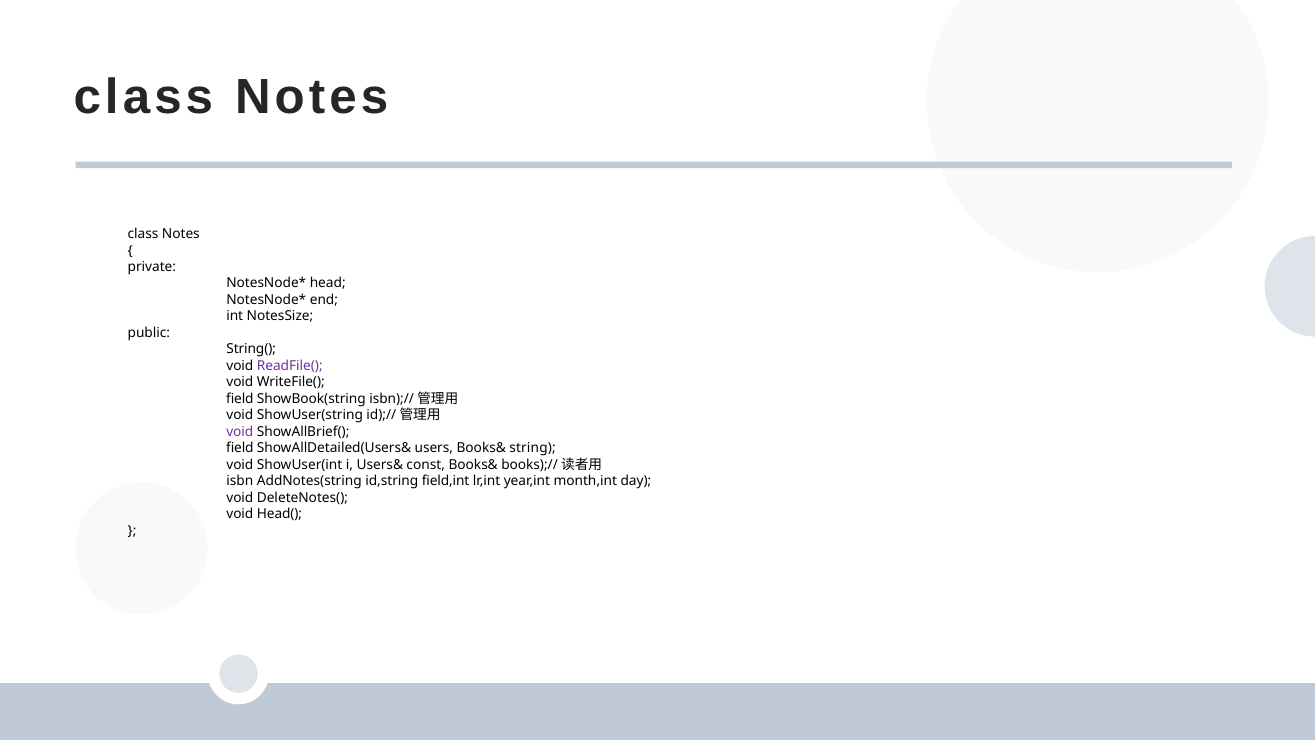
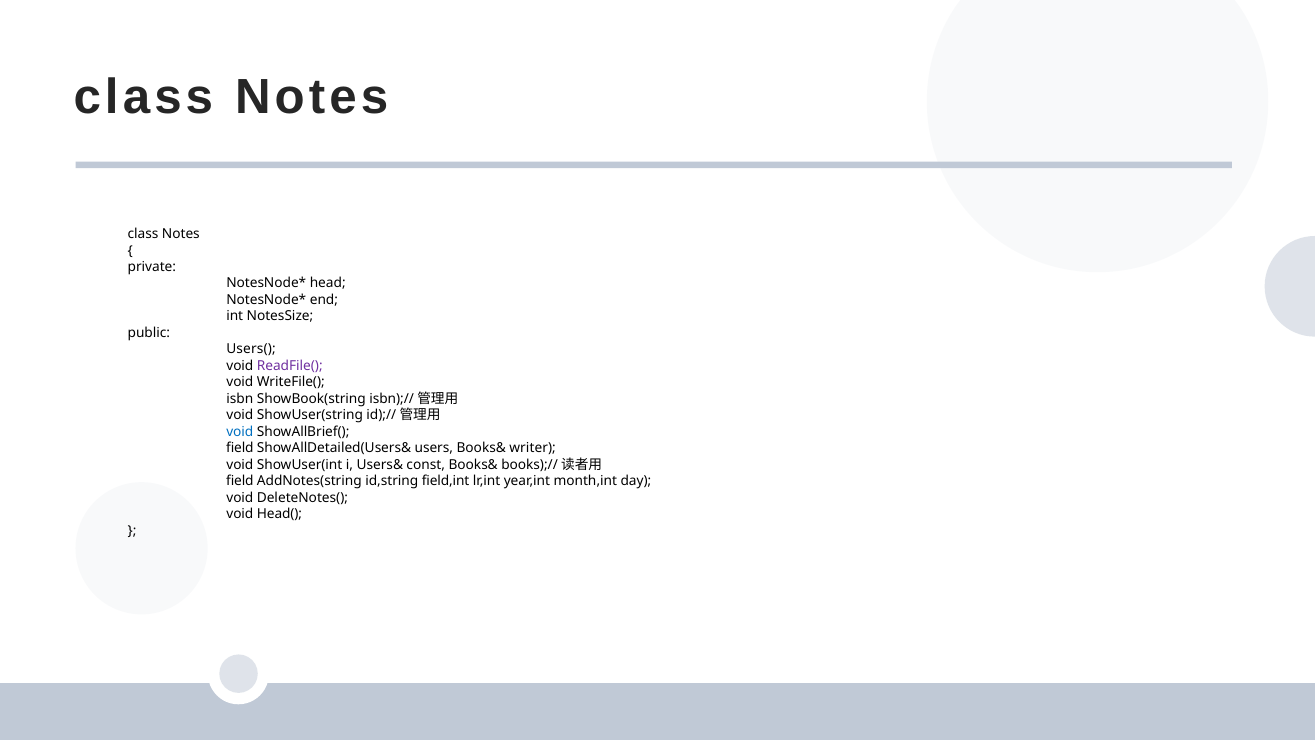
String(: String( -> Users( (251, 349)
field: field -> isbn (240, 399)
void colour: purple -> blue (240, 431)
string: string -> writer (533, 448)
isbn: isbn -> field (240, 481)
